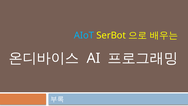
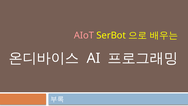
AIoT colour: light blue -> pink (84, 35)
